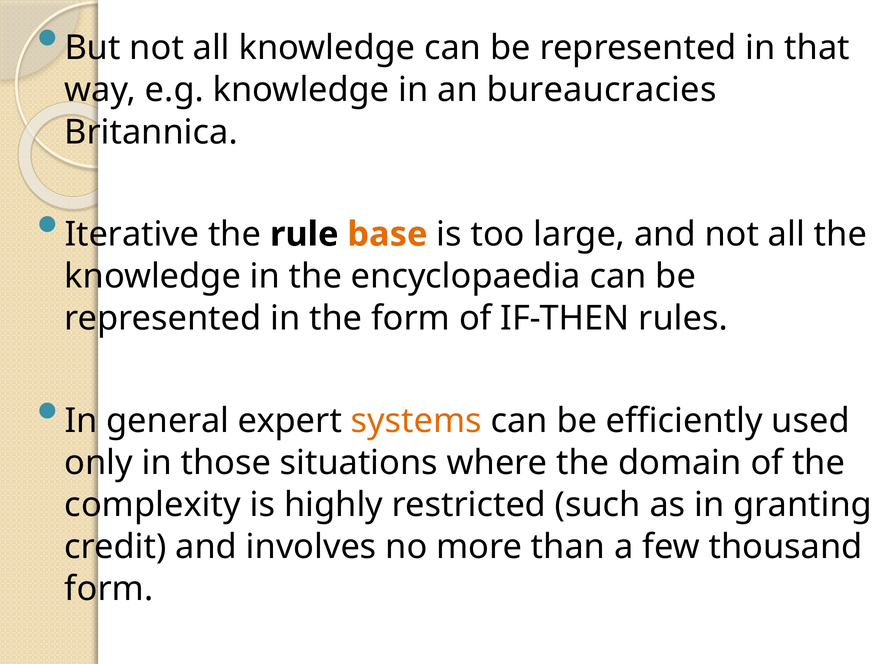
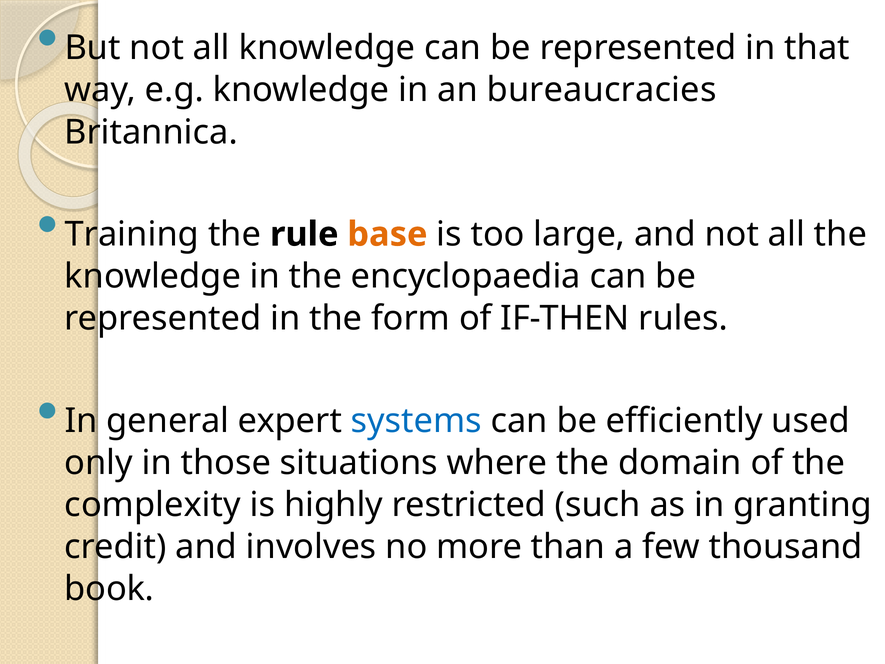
Iterative: Iterative -> Training (132, 234)
systems colour: orange -> blue (416, 421)
form: form -> book (109, 589)
